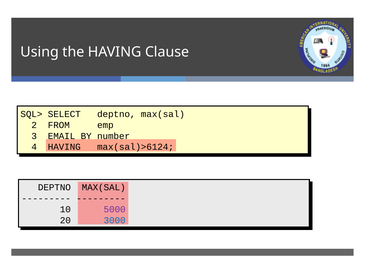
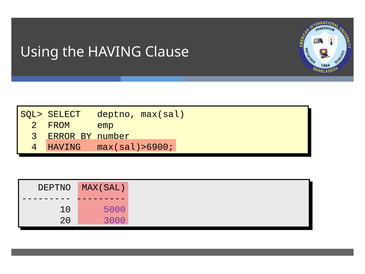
EMAIL: EMAIL -> ERROR (62, 136)
max(sal)>6124: max(sal)>6124 -> max(sal)>6900 (135, 147)
3000 colour: blue -> purple (115, 220)
